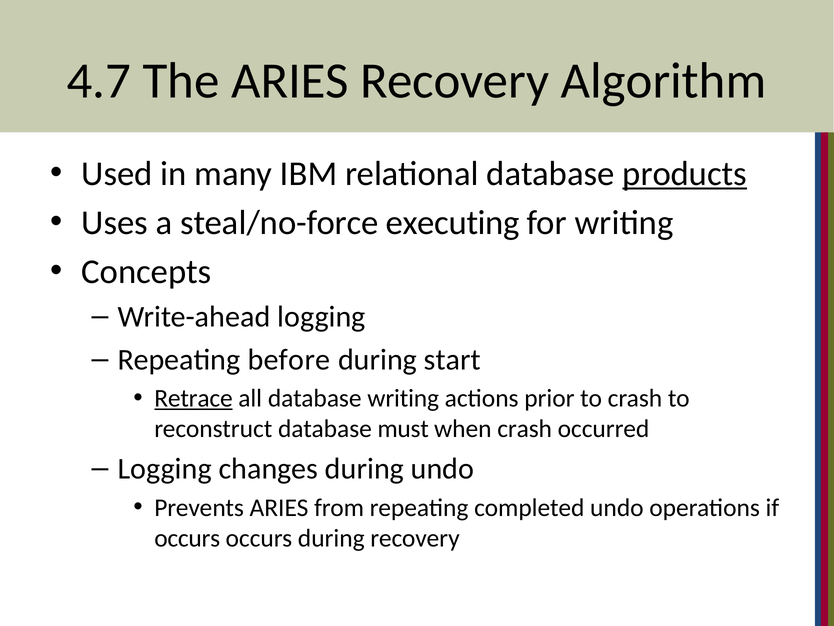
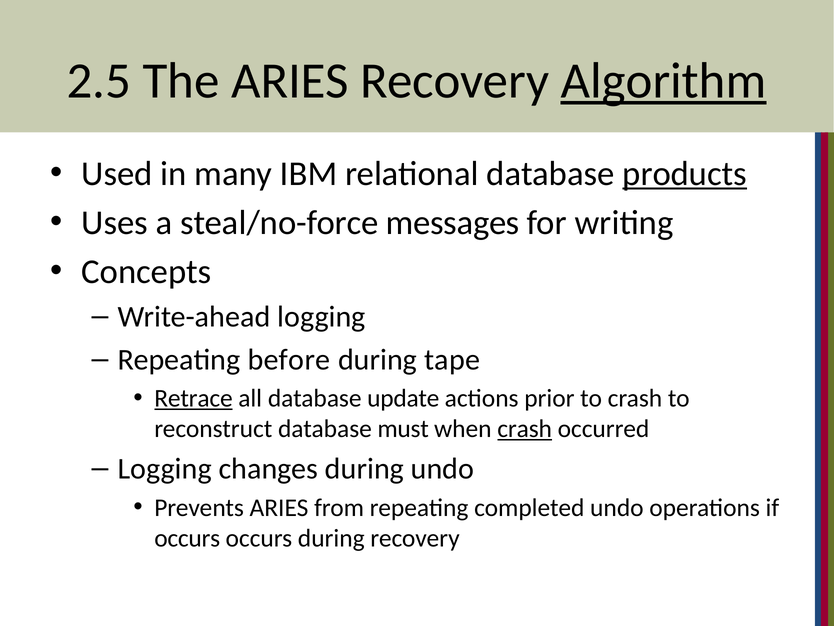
4.7: 4.7 -> 2.5 (99, 81)
Algorithm underline: none -> present (664, 81)
executing: executing -> messages (453, 223)
start: start -> tape (452, 359)
database writing: writing -> update (403, 398)
crash underline: none -> present (525, 428)
